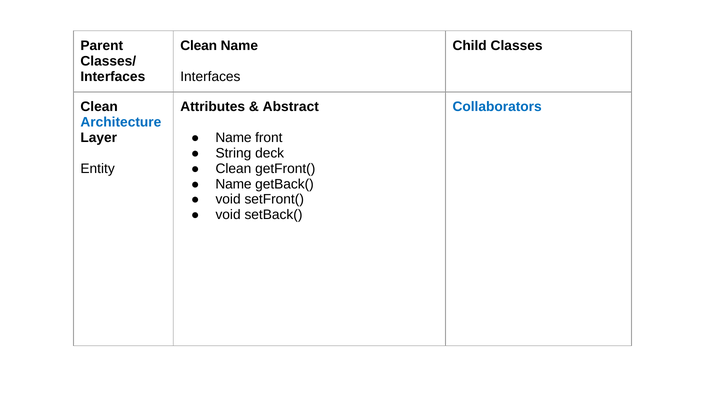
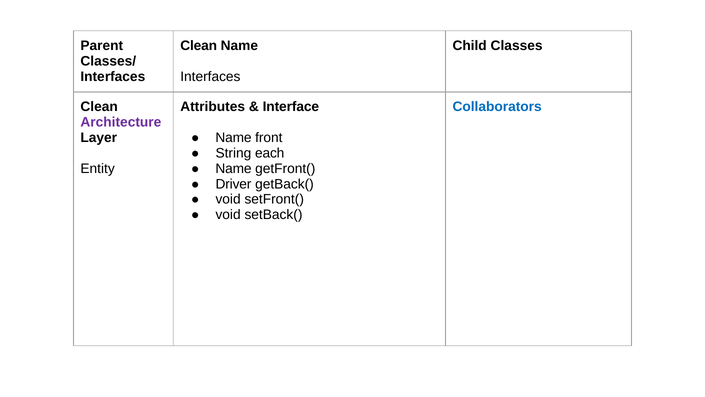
Abstract: Abstract -> Interface (291, 107)
Architecture colour: blue -> purple (121, 122)
deck: deck -> each (270, 153)
Clean: Clean -> Name (233, 168)
Name: Name -> Driver (233, 184)
